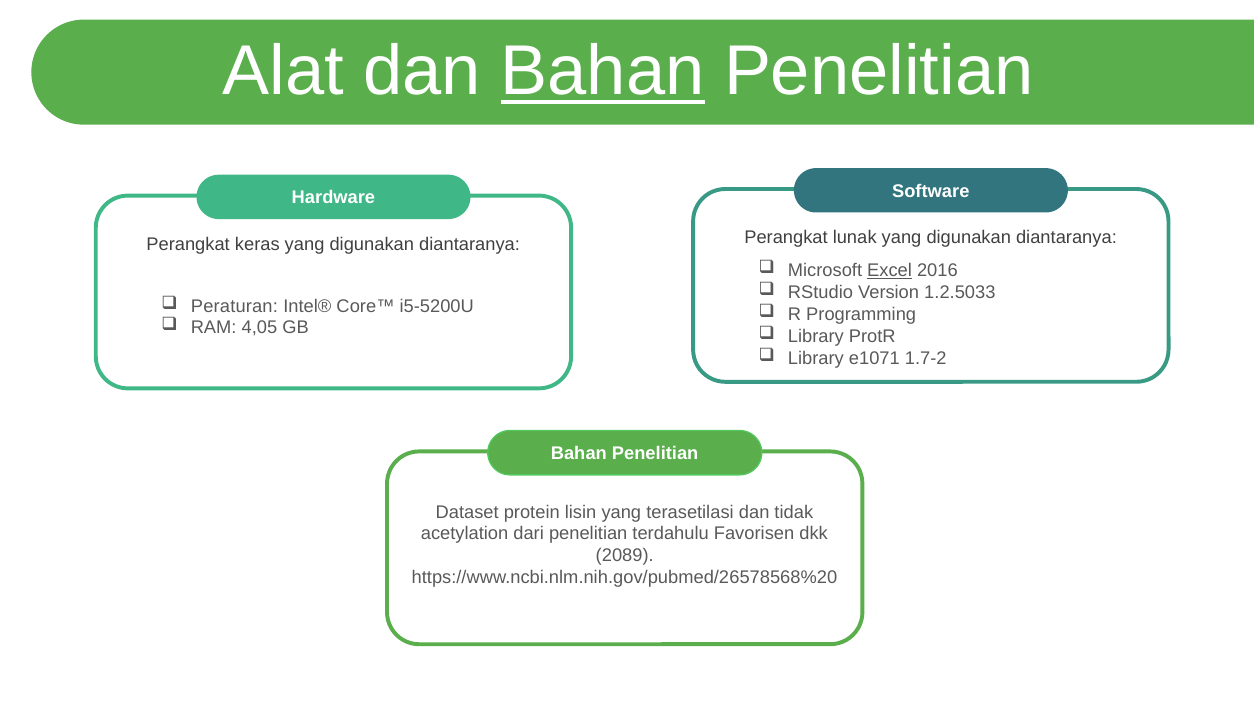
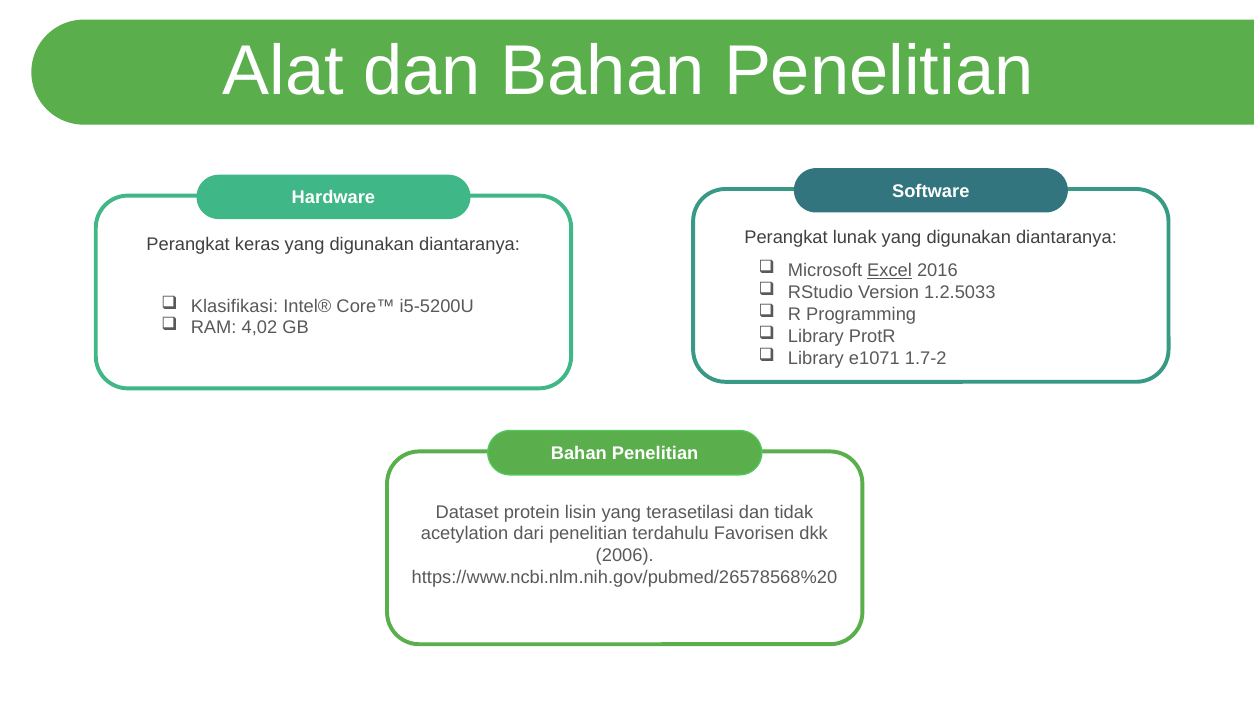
Bahan underline: present -> none (603, 72)
Peraturan: Peraturan -> Klasifikasi (234, 306)
4,05: 4,05 -> 4,02 (259, 328)
2089: 2089 -> 2006 (625, 556)
